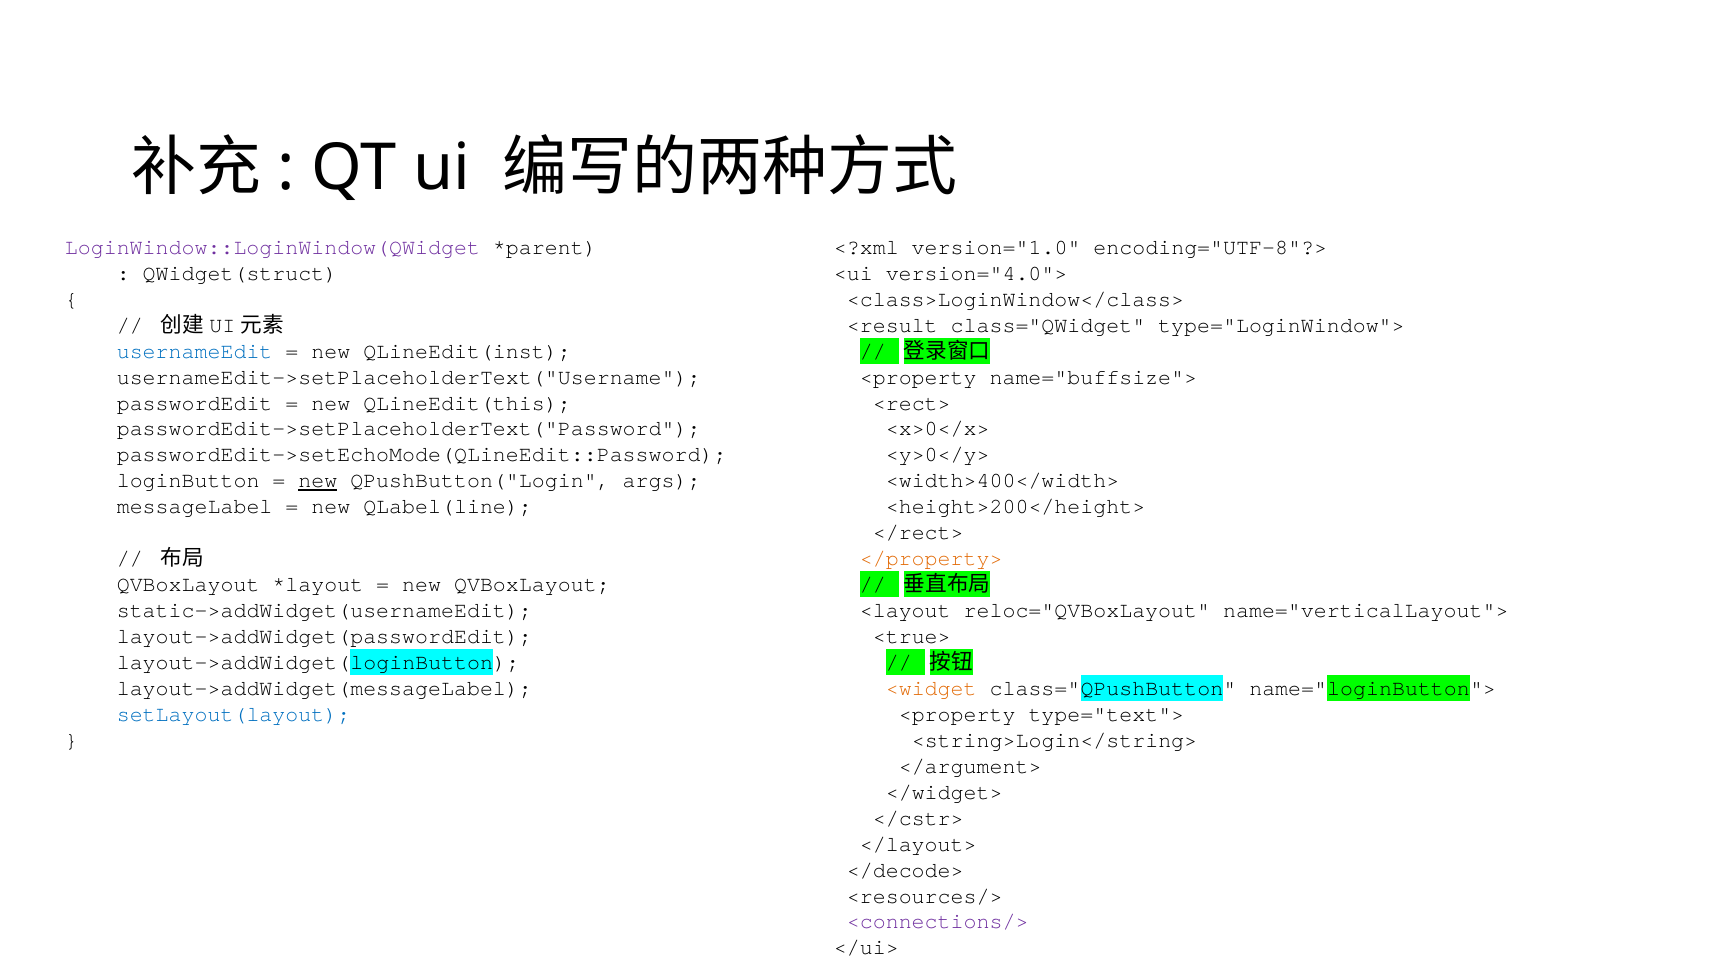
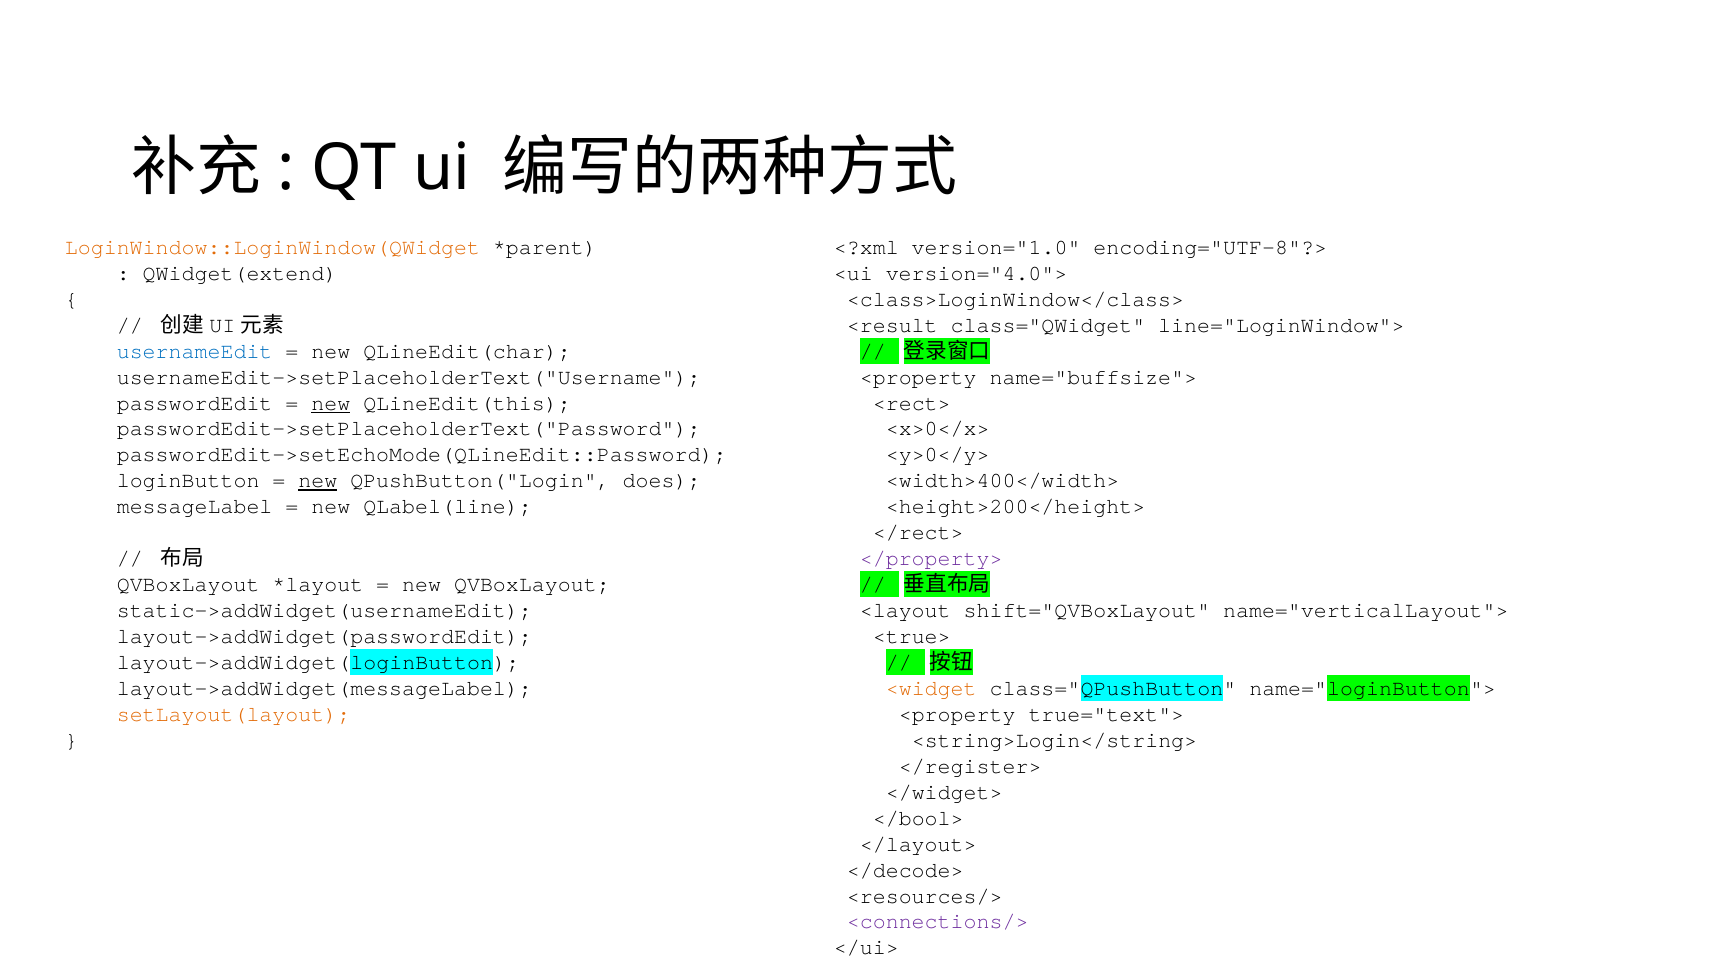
LoginWindow::LoginWindow(QWidget colour: purple -> orange (272, 247)
QWidget(struct: QWidget(struct -> QWidget(extend (240, 273)
type="LoginWindow">: type="LoginWindow"> -> line="LoginWindow"> (1281, 325)
QLineEdit(inst: QLineEdit(inst -> QLineEdit(char (467, 351)
new underline: none -> present (331, 403)
args: args -> does (662, 481)
</property> colour: orange -> purple (931, 559)
reloc="QVBoxLayout: reloc="QVBoxLayout -> shift="QVBoxLayout (1087, 611)
setLayout(layout colour: blue -> orange (234, 715)
type="text">: type="text"> -> true="text"> (1106, 715)
</argument>: </argument> -> </register> (970, 767)
</cstr>: </cstr> -> </bool> (918, 819)
